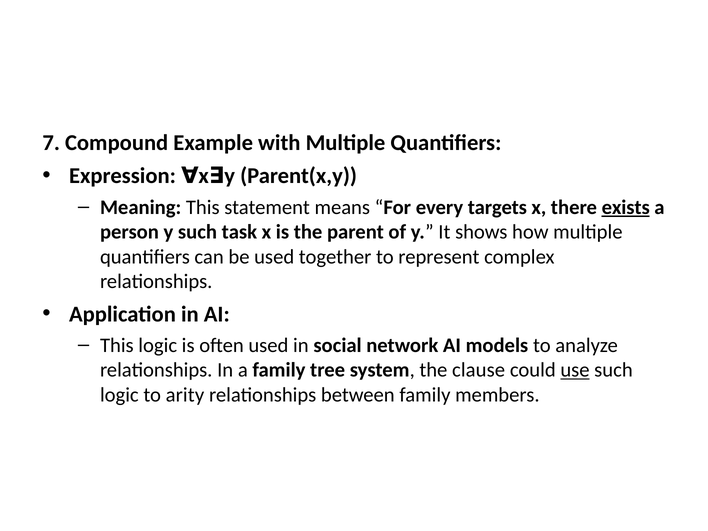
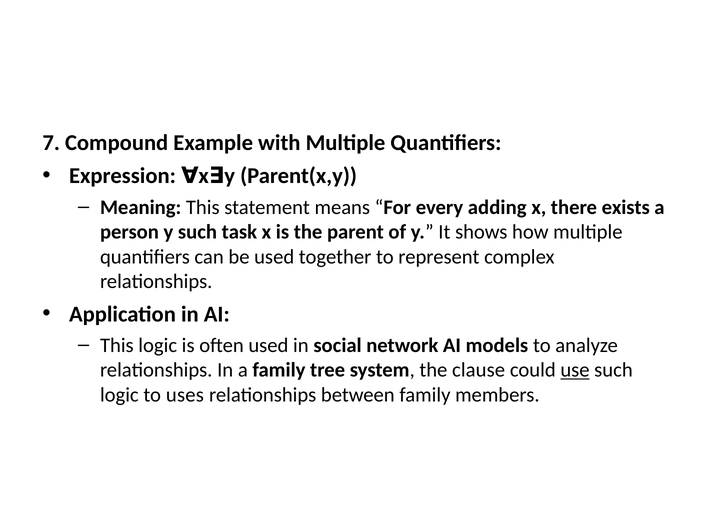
targets: targets -> adding (497, 207)
exists underline: present -> none (626, 207)
arity: arity -> uses (185, 395)
